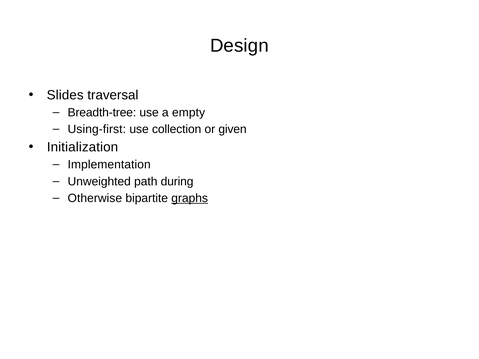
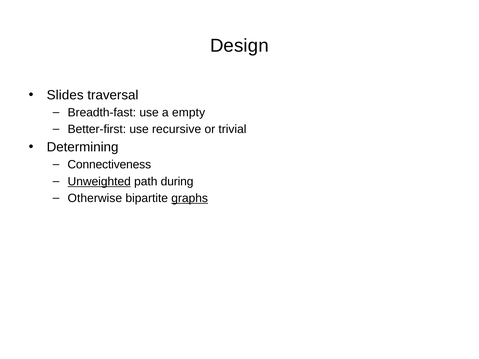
Breadth-tree: Breadth-tree -> Breadth-fast (102, 113)
Using-first: Using-first -> Better-first (97, 129)
collection: collection -> recursive (177, 129)
given: given -> trivial (232, 129)
Initialization: Initialization -> Determining (83, 147)
Implementation: Implementation -> Connectiveness (109, 165)
Unweighted underline: none -> present (99, 182)
